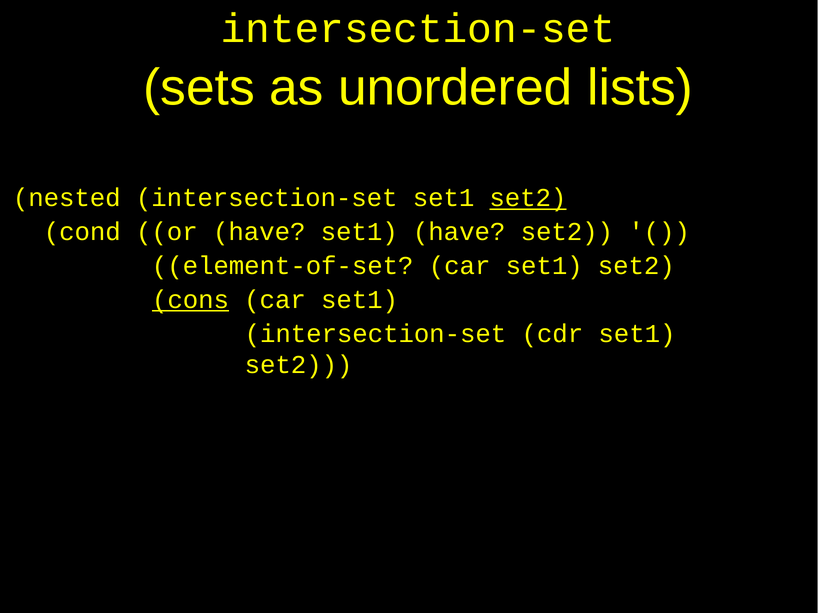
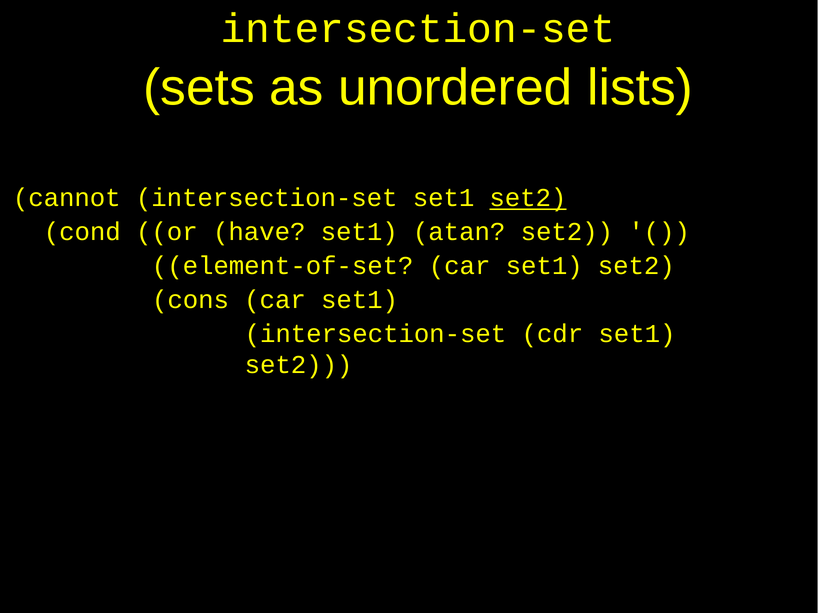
nested: nested -> cannot (67, 198)
set1 have: have -> atan (459, 232)
cons underline: present -> none (191, 300)
